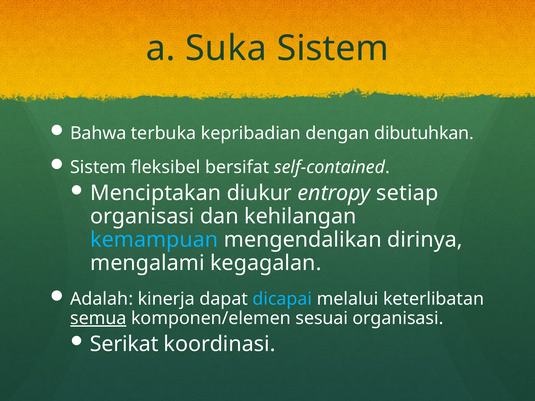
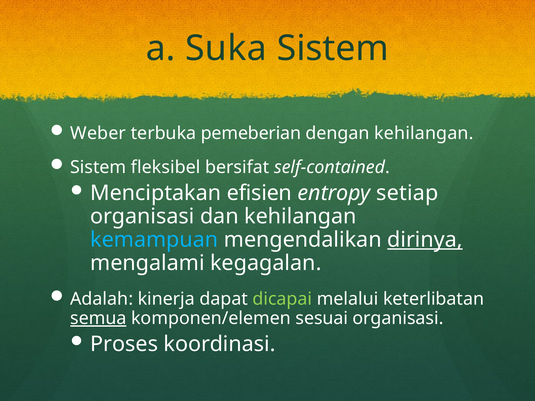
Bahwa: Bahwa -> Weber (98, 133)
kepribadian: kepribadian -> pemeberian (251, 133)
dengan dibutuhkan: dibutuhkan -> kehilangan (424, 133)
diukur: diukur -> efisien (259, 193)
dirinya underline: none -> present (425, 240)
dicapai colour: light blue -> light green (282, 299)
Serikat: Serikat -> Proses (124, 344)
